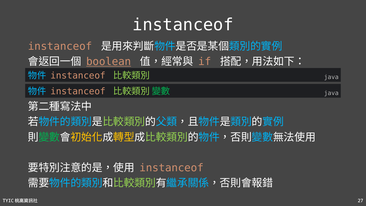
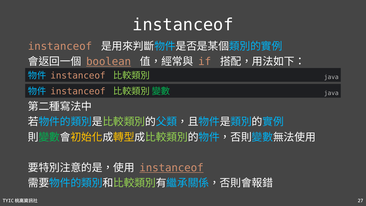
instanceof underline: none -> present (171, 168)
